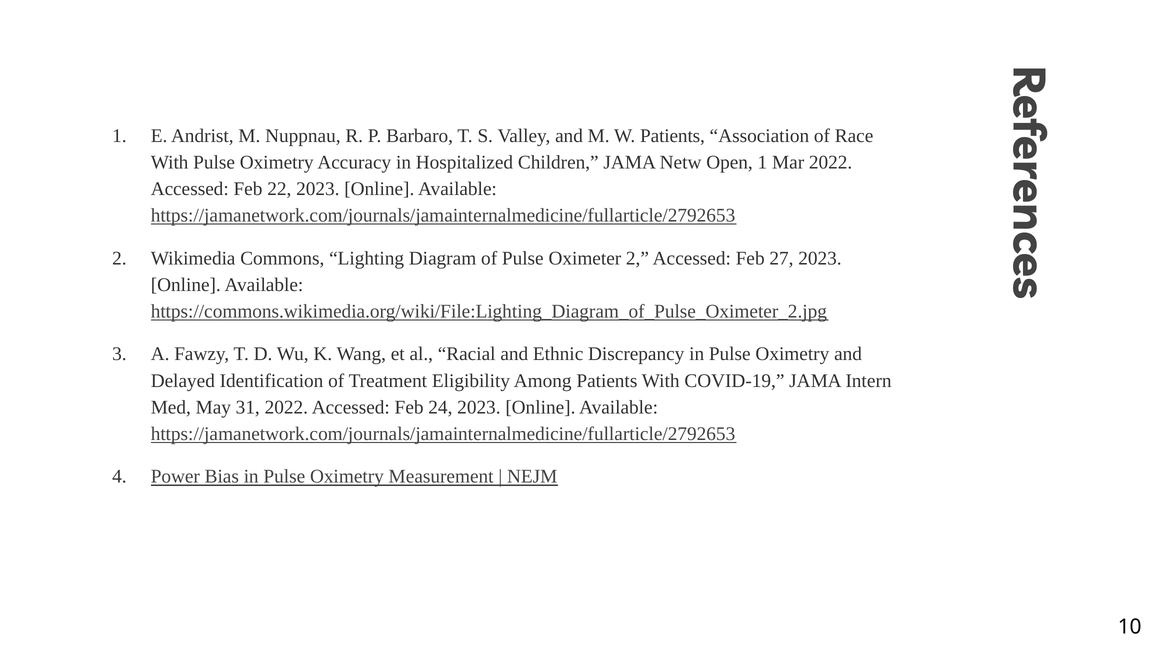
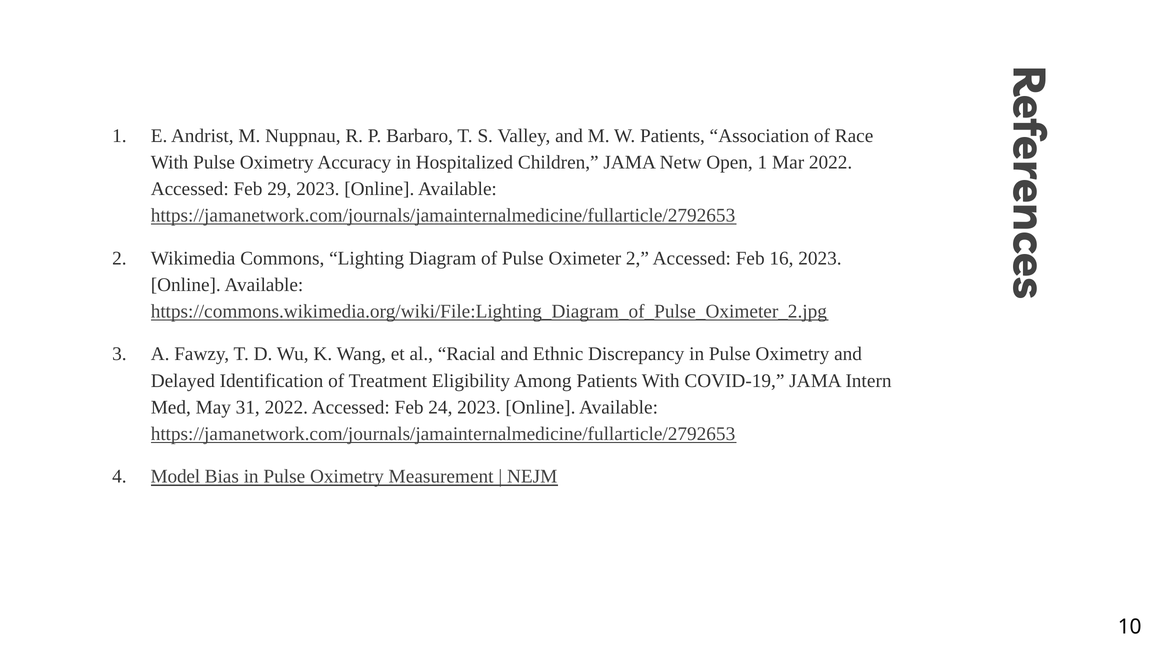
22: 22 -> 29 (279, 189)
27: 27 -> 16 (781, 258)
Power: Power -> Model (175, 477)
